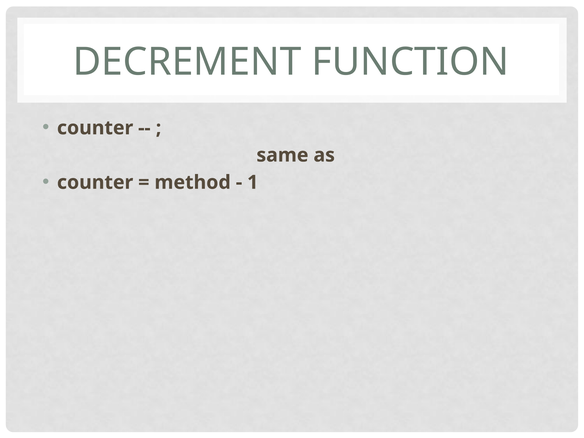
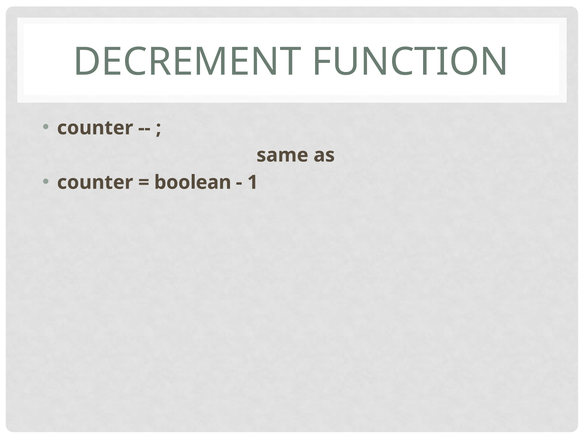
method: method -> boolean (193, 182)
